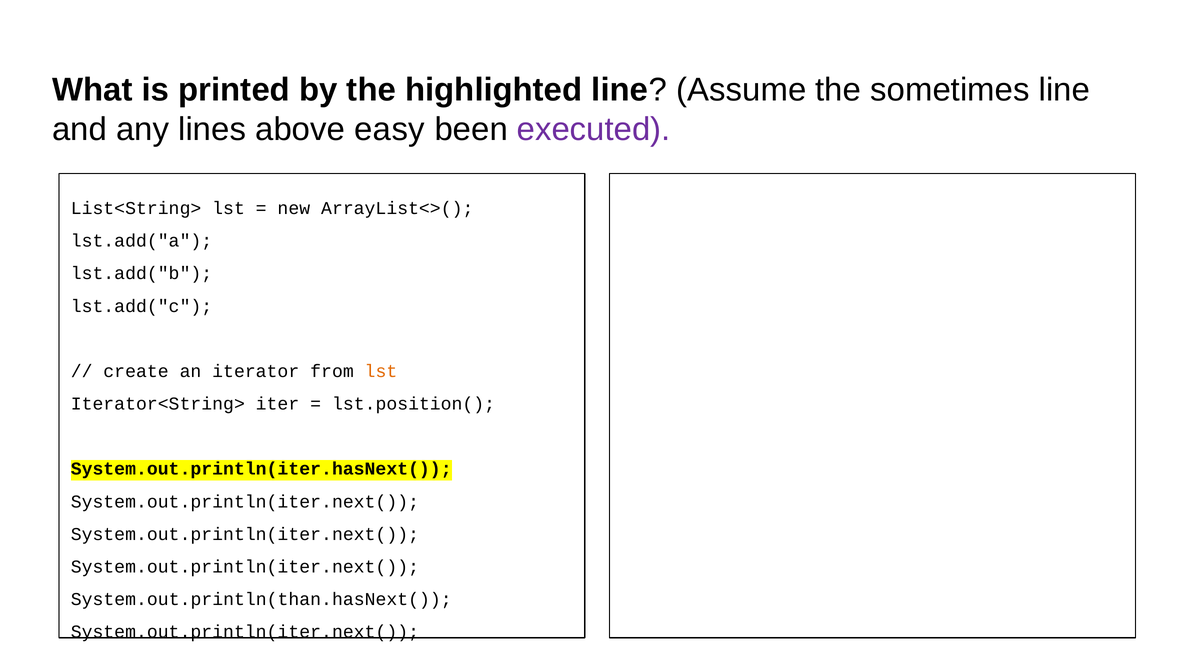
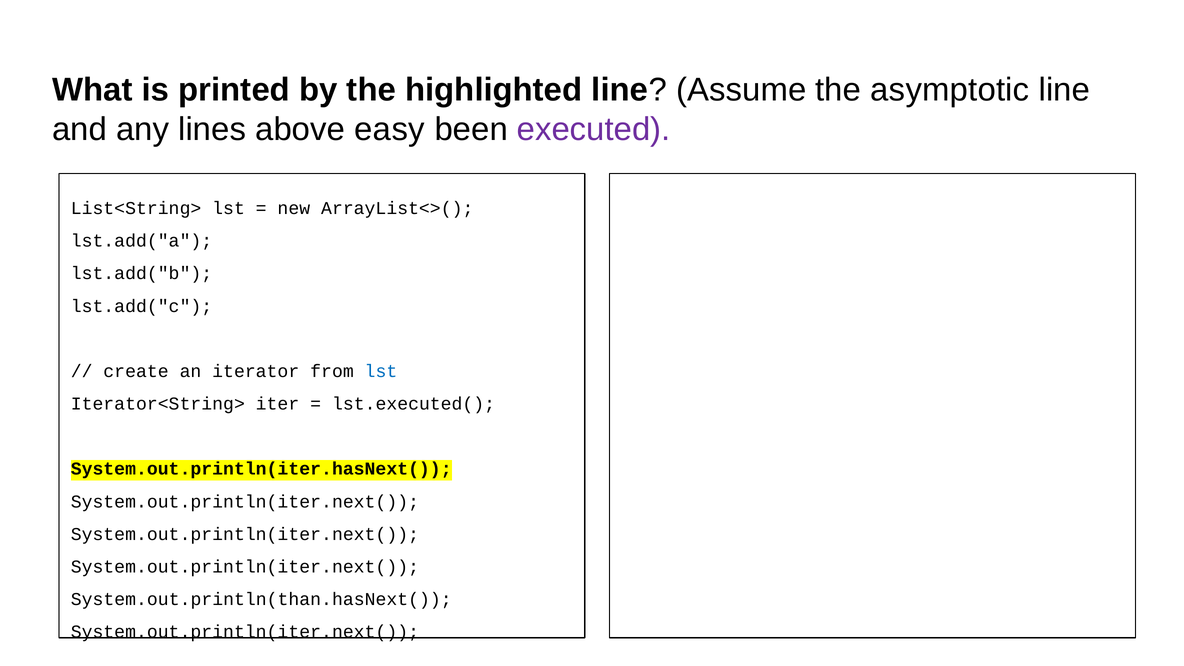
sometimes: sometimes -> asymptotic (950, 90)
lst colour: orange -> blue (381, 371)
lst.position(: lst.position( -> lst.executed( (414, 404)
